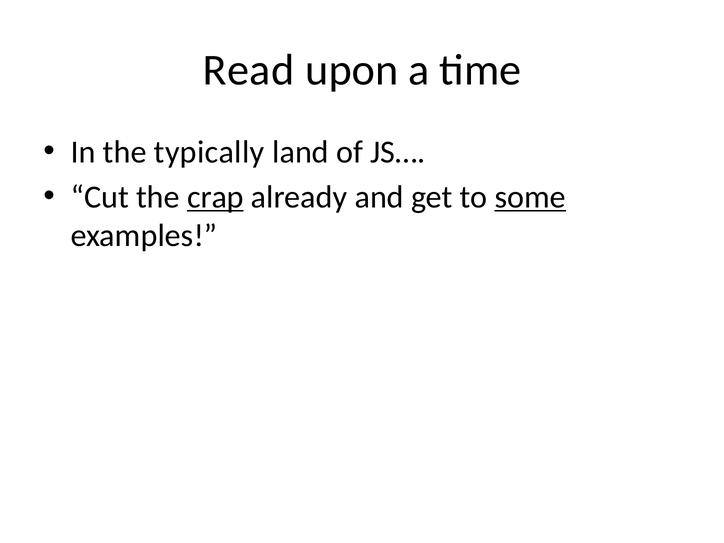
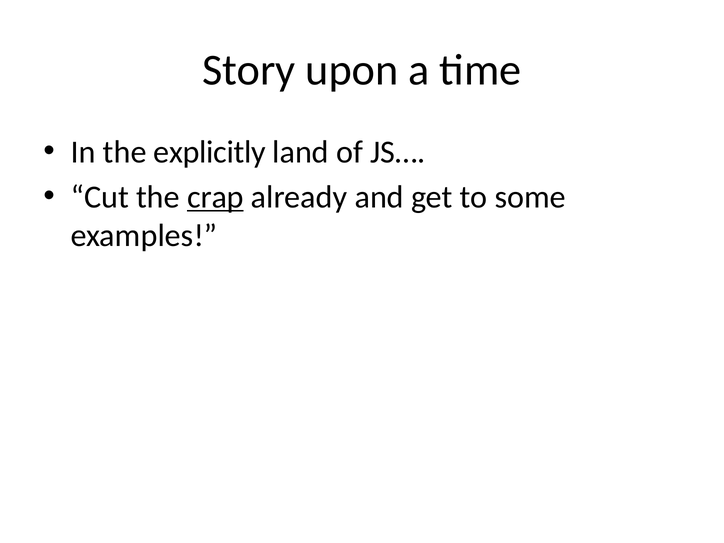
Read: Read -> Story (249, 70)
typically: typically -> explicitly (210, 152)
some underline: present -> none (530, 197)
